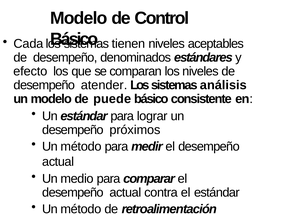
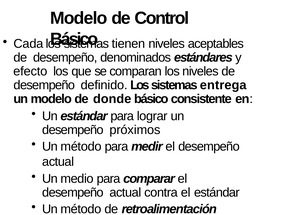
atender: atender -> definido (104, 85)
análisis: análisis -> entrega (223, 85)
puede: puede -> donde (112, 99)
